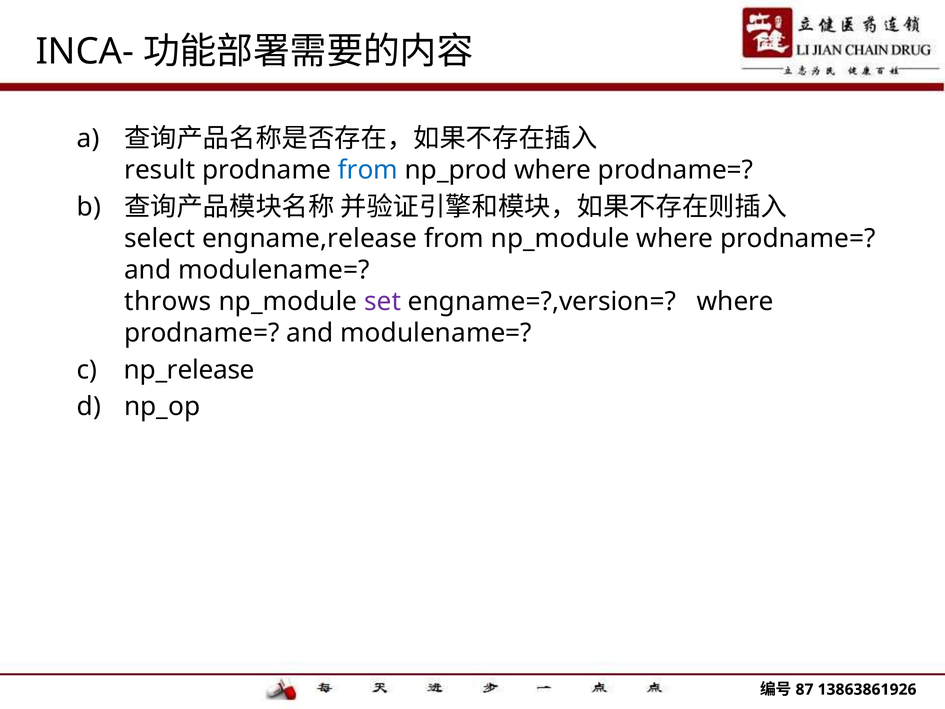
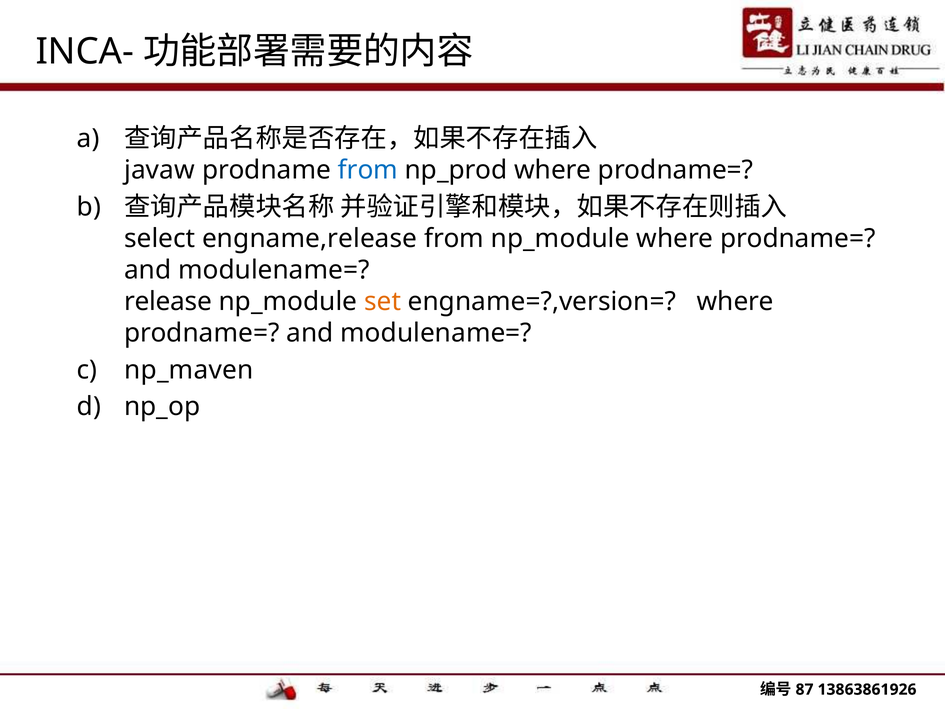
result: result -> javaw (160, 170)
throws: throws -> release (168, 301)
set colour: purple -> orange (383, 301)
np_release: np_release -> np_maven (189, 370)
